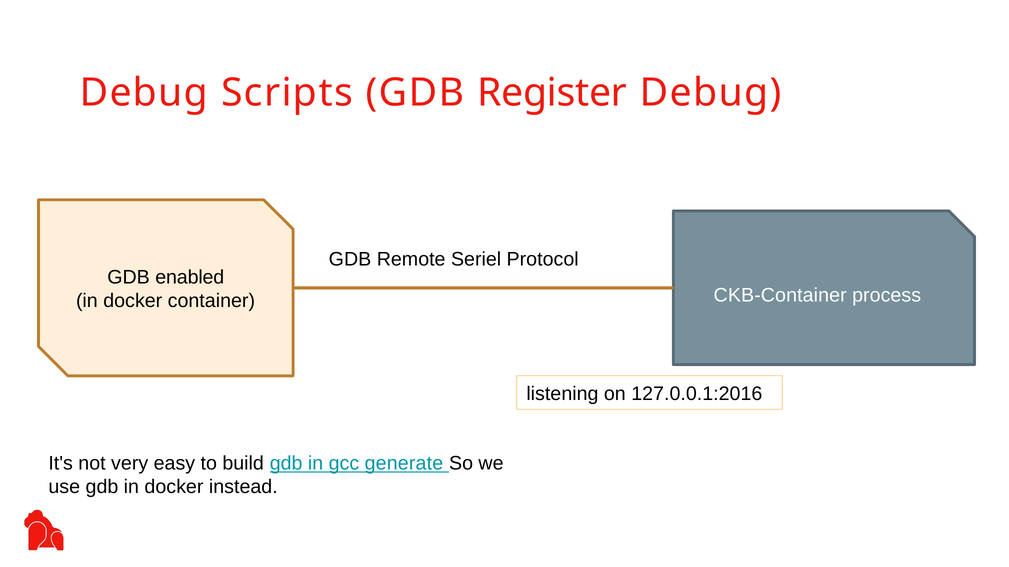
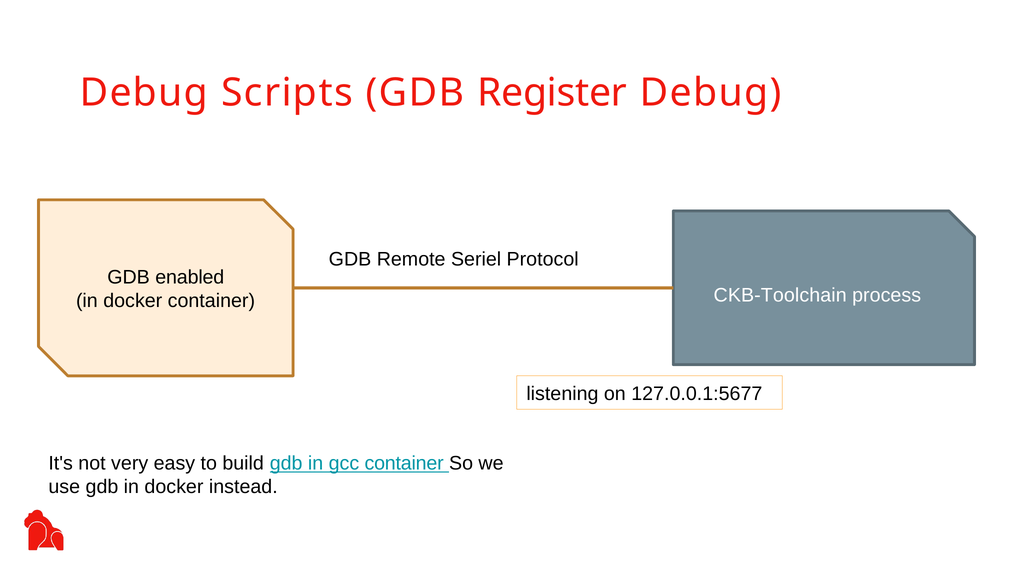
CKB-Container: CKB-Container -> CKB-Toolchain (780, 296)
127.0.0.1:2016: 127.0.0.1:2016 -> 127.0.0.1:5677 (697, 394)
gcc generate: generate -> container (404, 464)
